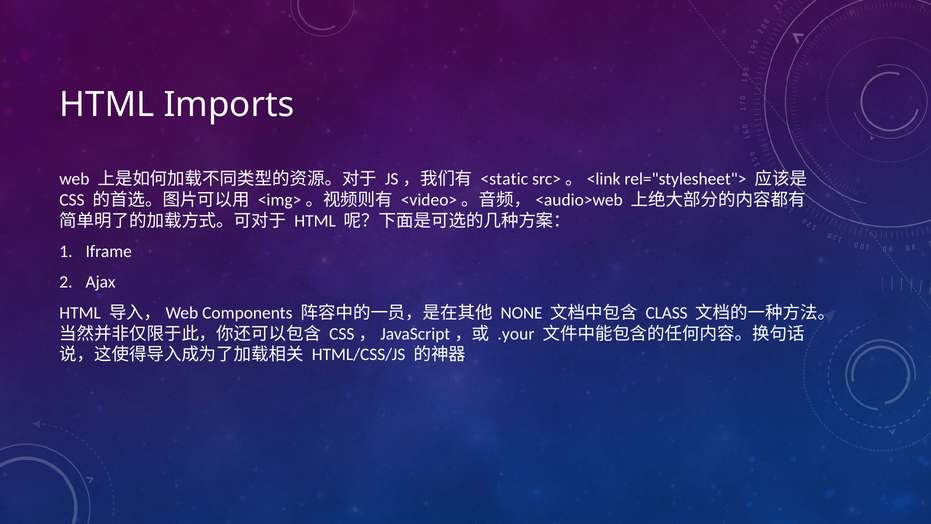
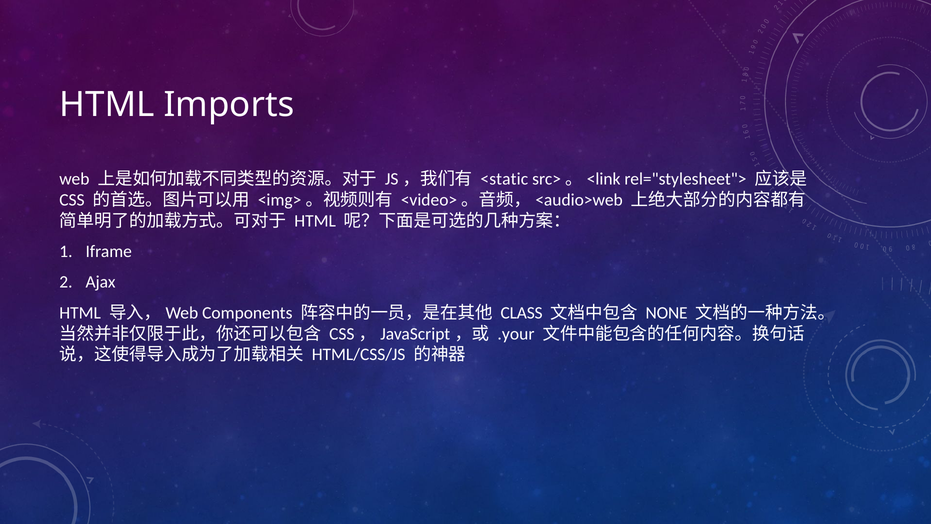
NONE: NONE -> CLASS (522, 313)
CLASS: CLASS -> NONE (667, 313)
